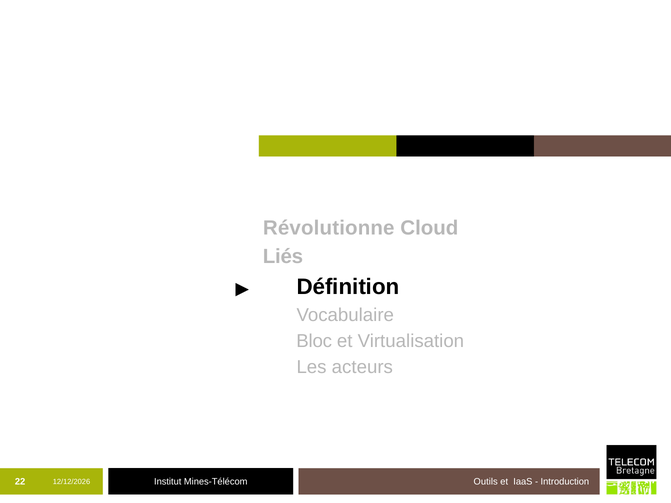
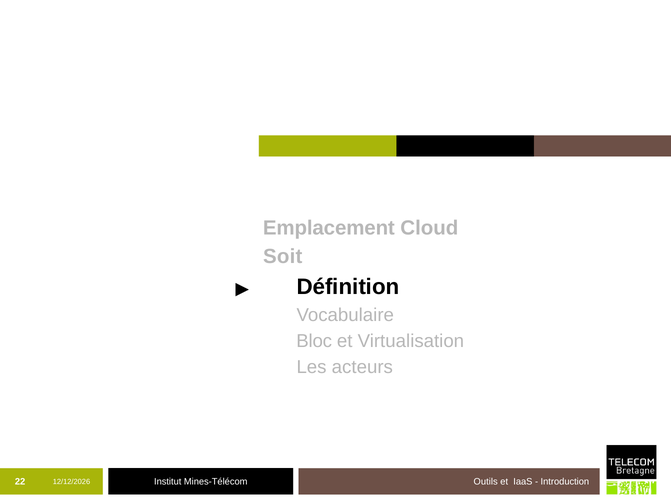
Révolutionne: Révolutionne -> Emplacement (329, 228)
Liés: Liés -> Soit (283, 257)
